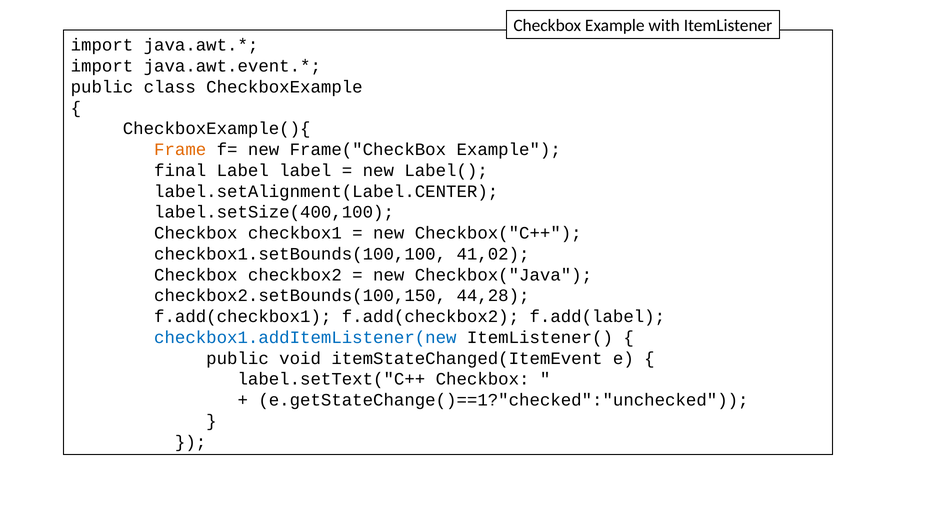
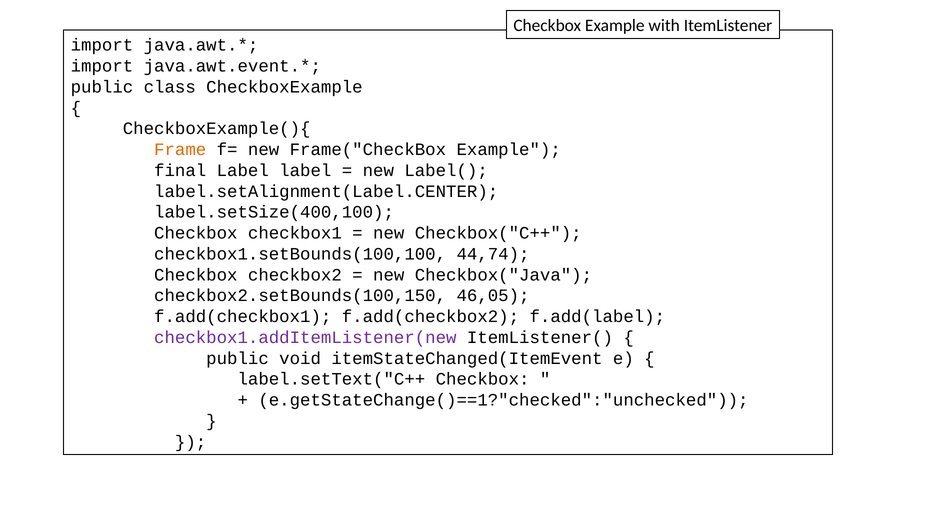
41,02: 41,02 -> 44,74 (493, 254)
44,28: 44,28 -> 46,05 (493, 295)
checkbox1.addItemListener(new colour: blue -> purple (305, 337)
